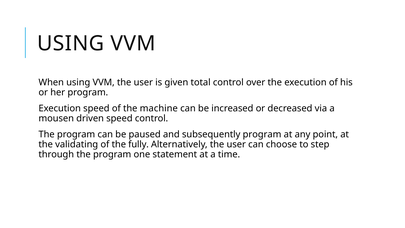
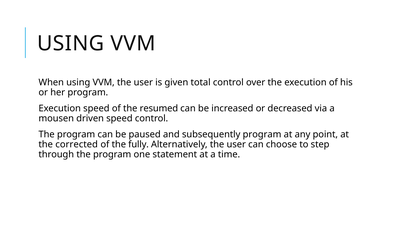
machine: machine -> resumed (159, 108)
validating: validating -> corrected (77, 144)
